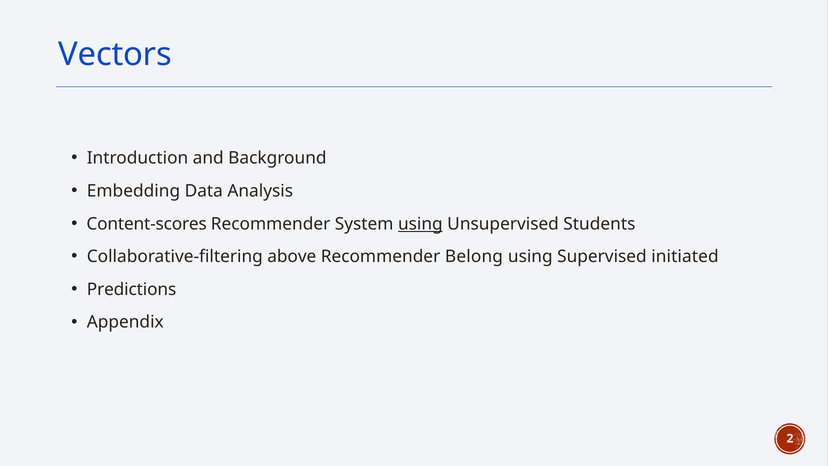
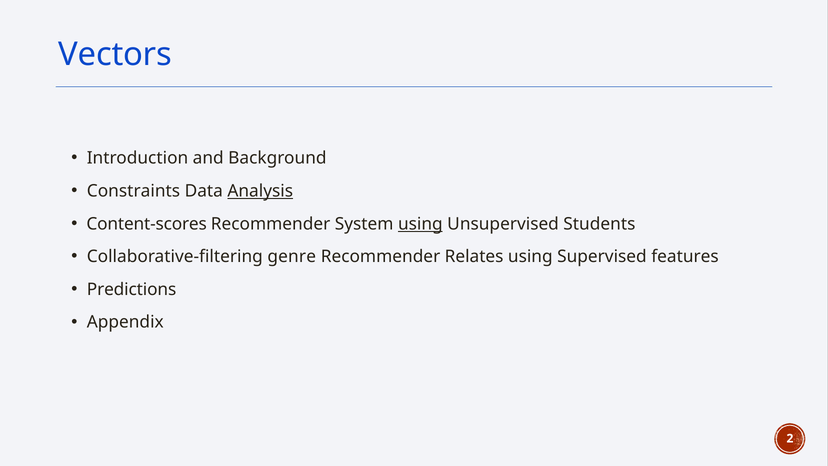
Embedding: Embedding -> Constraints (133, 191)
Analysis underline: none -> present (260, 191)
above: above -> genre (292, 257)
Belong: Belong -> Relates (474, 257)
initiated: initiated -> features (685, 257)
